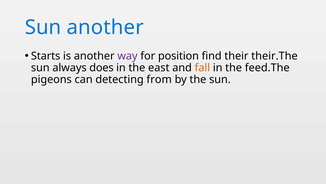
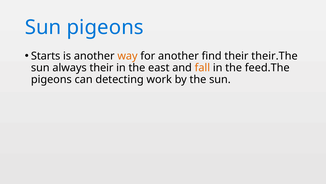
Sun another: another -> pigeons (105, 27)
way colour: purple -> orange (127, 56)
for position: position -> another (178, 56)
always does: does -> their (101, 68)
from: from -> work (159, 79)
